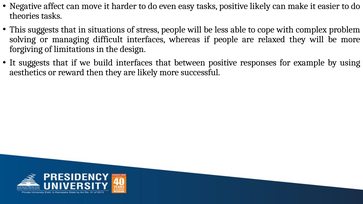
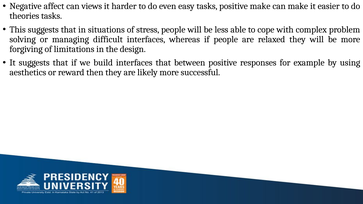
move: move -> views (92, 6)
positive likely: likely -> make (260, 6)
